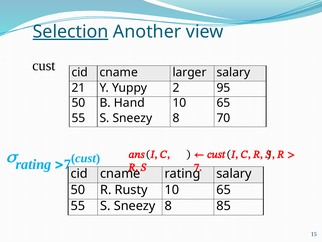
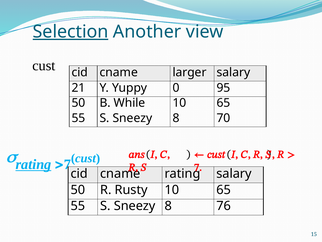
2: 2 -> 0 (176, 88)
Hand: Hand -> While (129, 103)
rating underline: none -> present (33, 164)
85: 85 -> 76 (224, 205)
